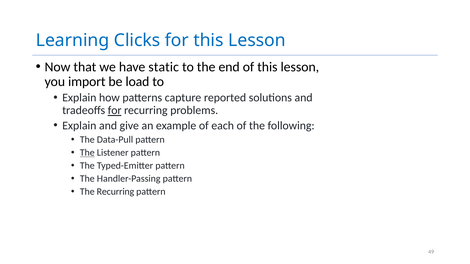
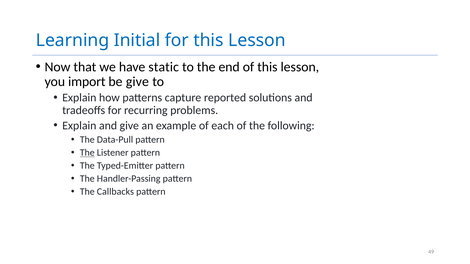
Clicks: Clicks -> Initial (137, 40)
be load: load -> give (137, 82)
for underline: present -> none (115, 111)
The Recurring: Recurring -> Callbacks (115, 192)
